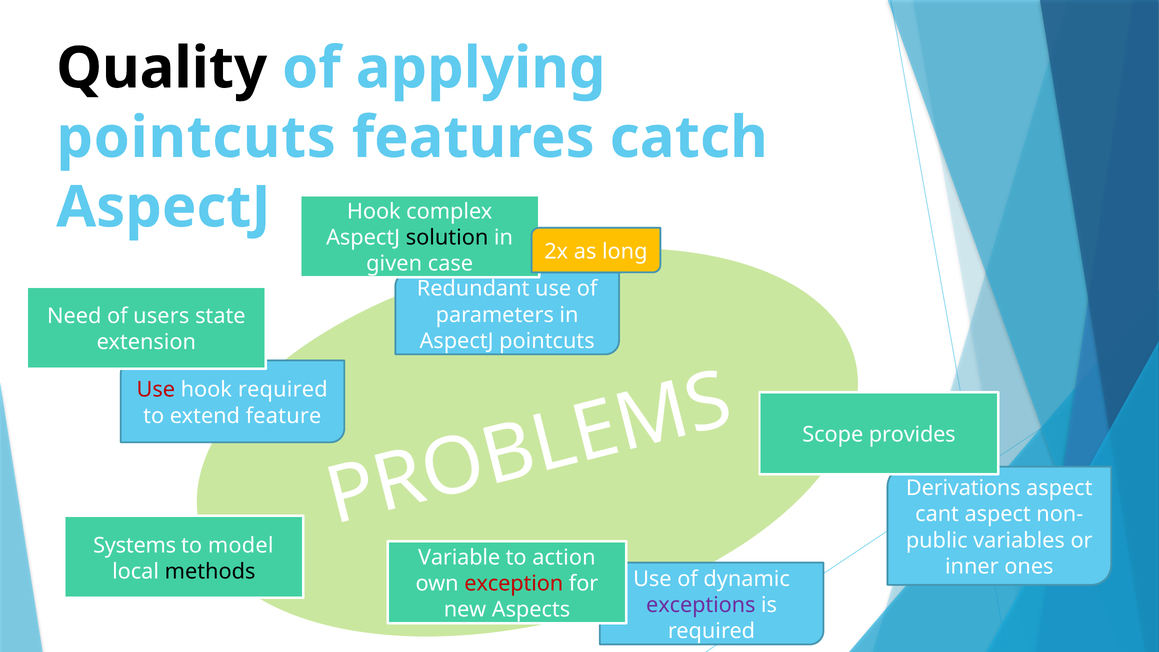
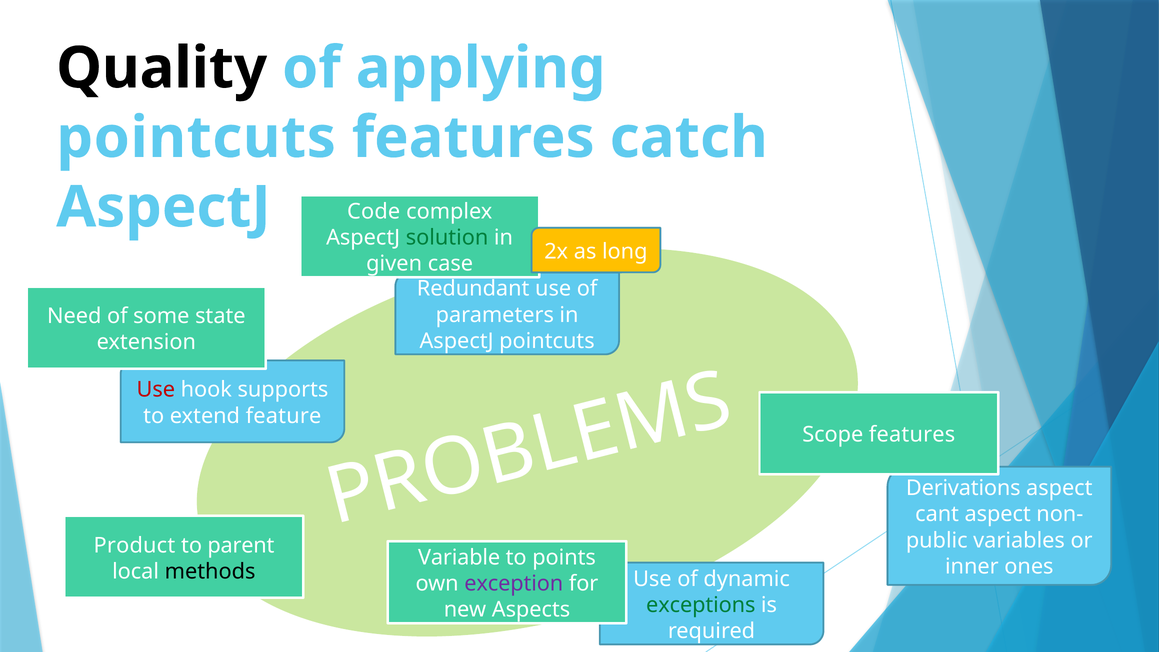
Hook: Hook -> Code (374, 212)
solution colour: black -> green (447, 238)
users: users -> some (161, 316)
hook required: required -> supports (283, 390)
Scope provides: provides -> features (912, 435)
Systems: Systems -> Product (134, 545)
model: model -> parent (241, 545)
action: action -> points (564, 558)
exception colour: red -> purple (514, 584)
exceptions colour: purple -> green (701, 605)
